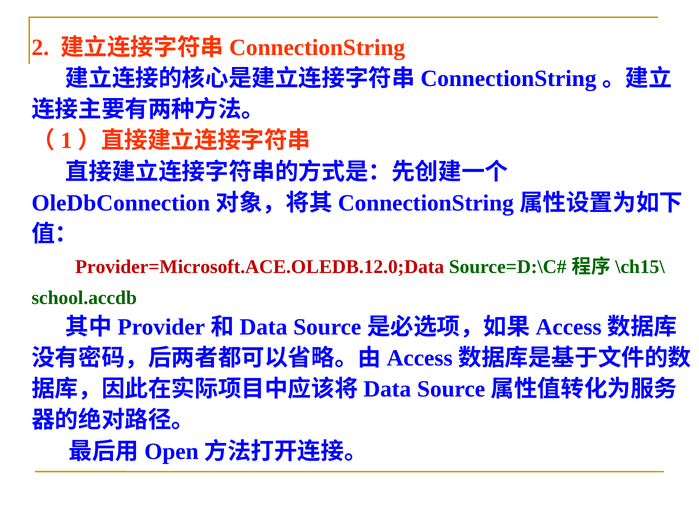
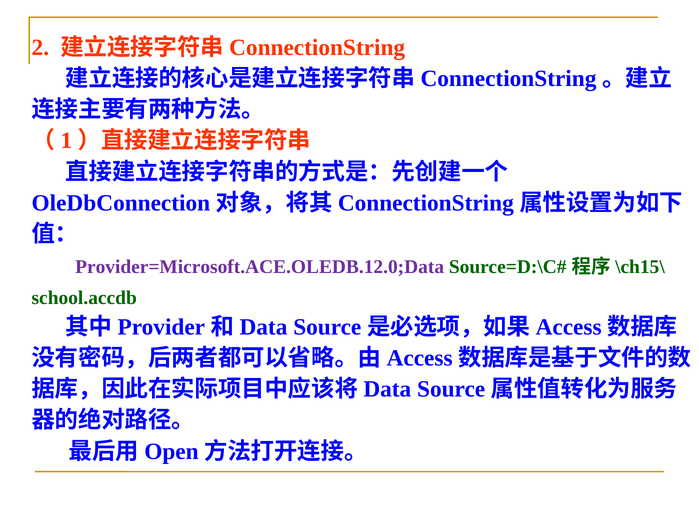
Provider=Microsoft.ACE.OLEDB.12.0;Data colour: red -> purple (260, 267)
